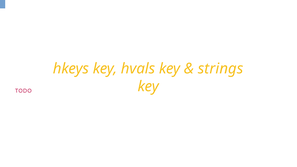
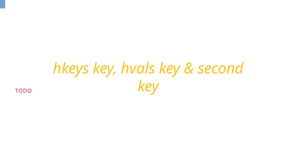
strings: strings -> second (221, 69)
